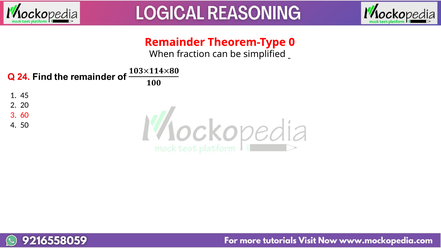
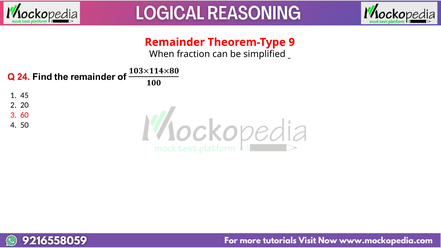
0: 0 -> 9 (292, 42)
